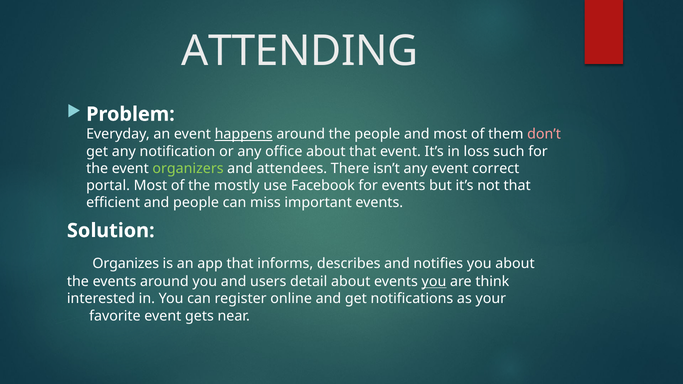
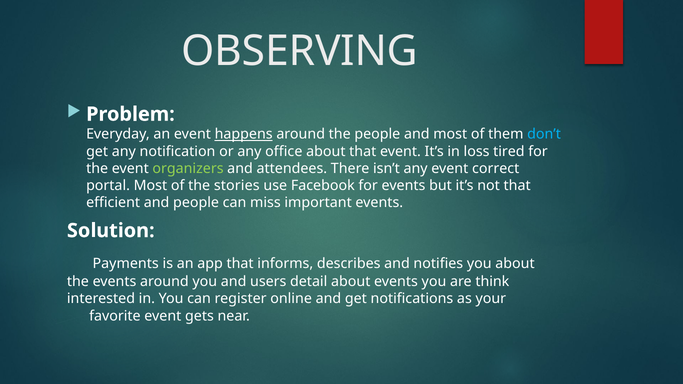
ATTENDING: ATTENDING -> OBSERVING (300, 51)
don’t colour: pink -> light blue (544, 134)
such: such -> tired (509, 151)
mostly: mostly -> stories (237, 186)
Organizes: Organizes -> Payments (126, 264)
you underline: present -> none (434, 282)
